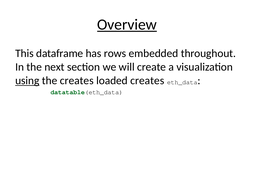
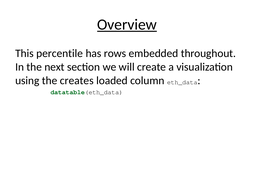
dataframe: dataframe -> percentile (60, 53)
using underline: present -> none (27, 80)
loaded creates: creates -> column (147, 80)
